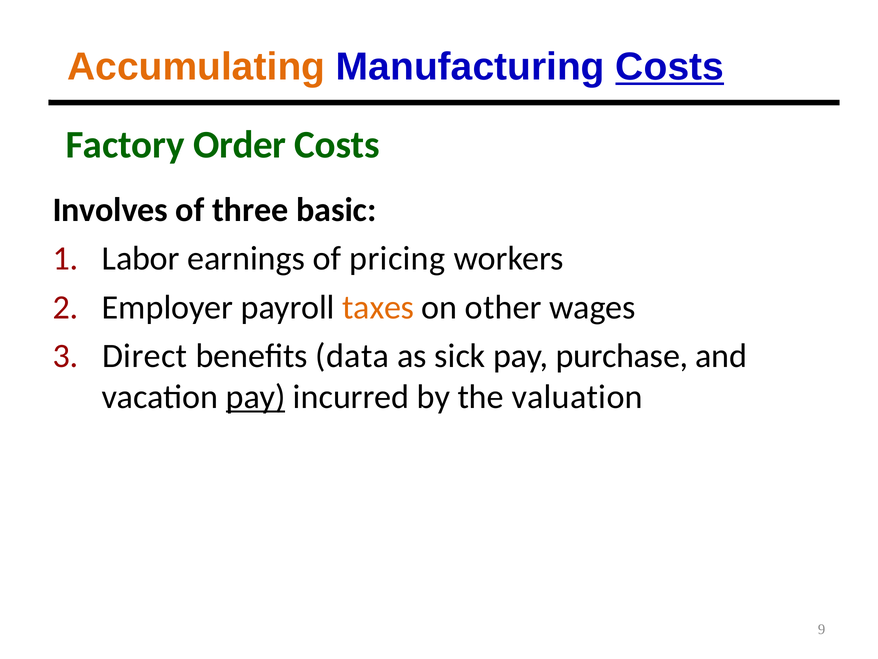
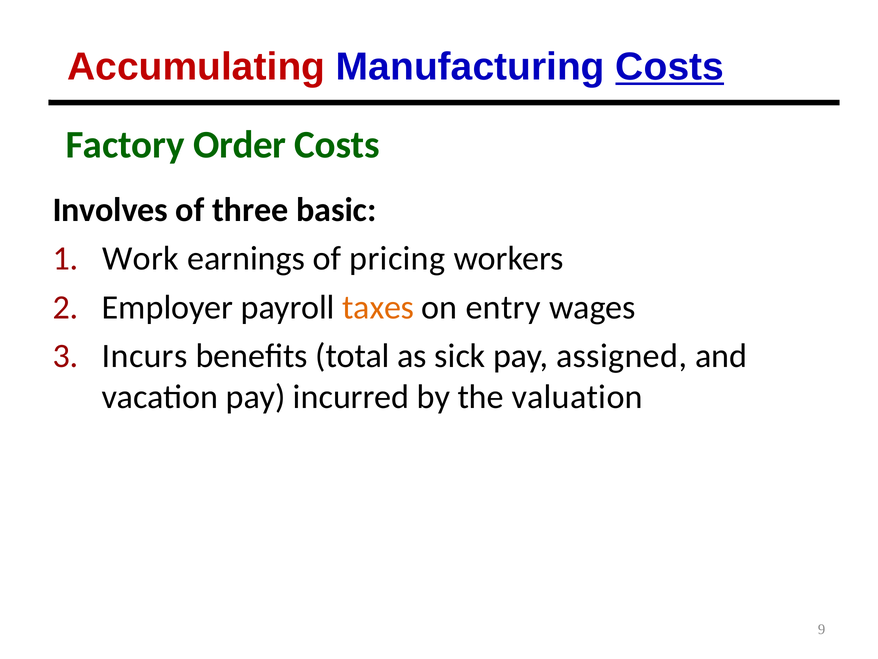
Accumulating colour: orange -> red (196, 67)
Labor: Labor -> Work (140, 258)
other: other -> entry (503, 307)
Direct: Direct -> Incurs (145, 356)
data: data -> total (353, 356)
purchase: purchase -> assigned (622, 356)
pay underline: present -> none (256, 397)
